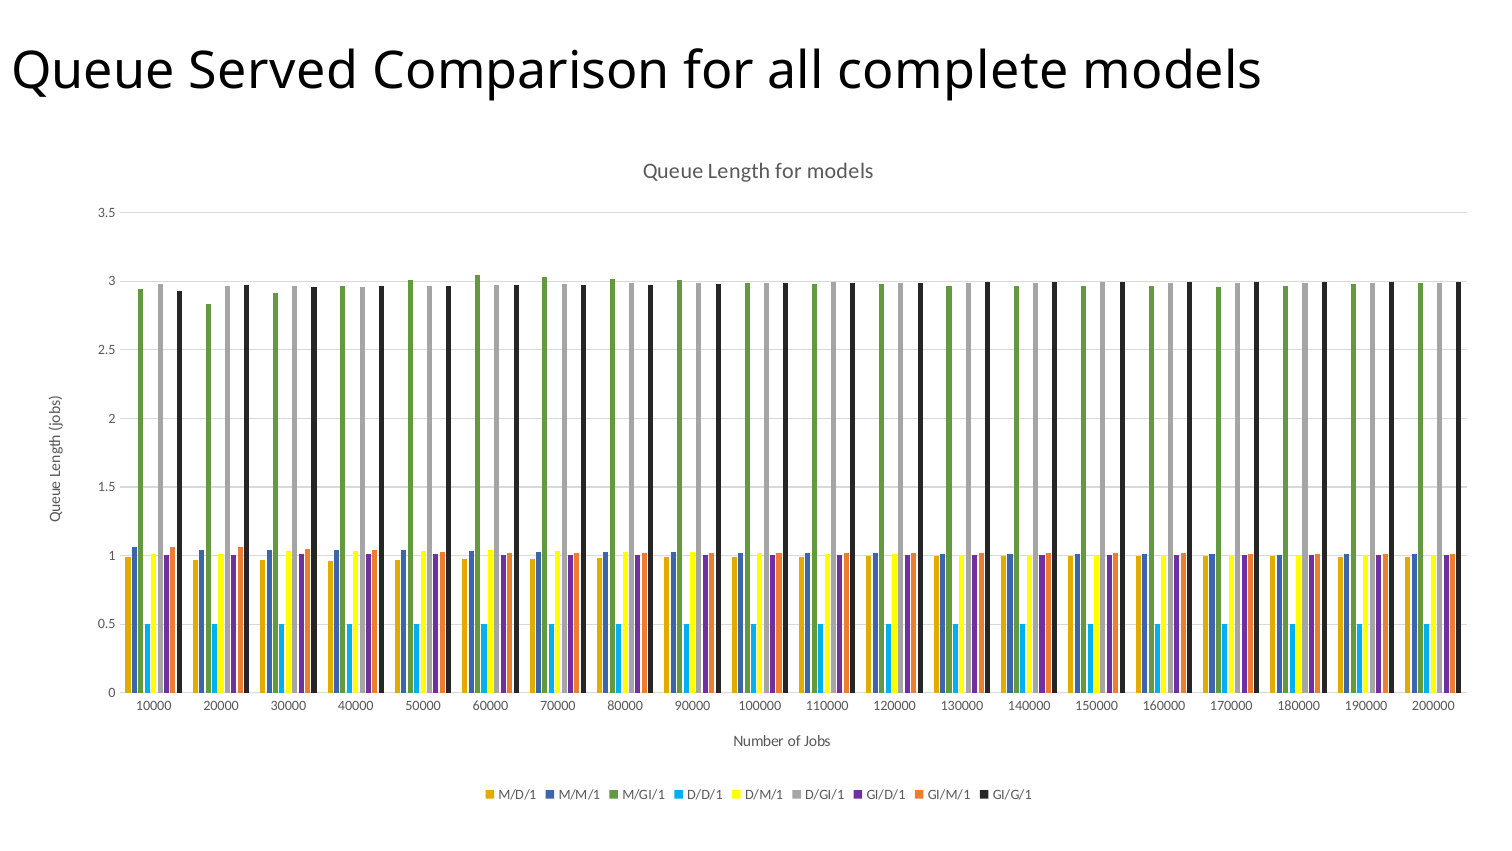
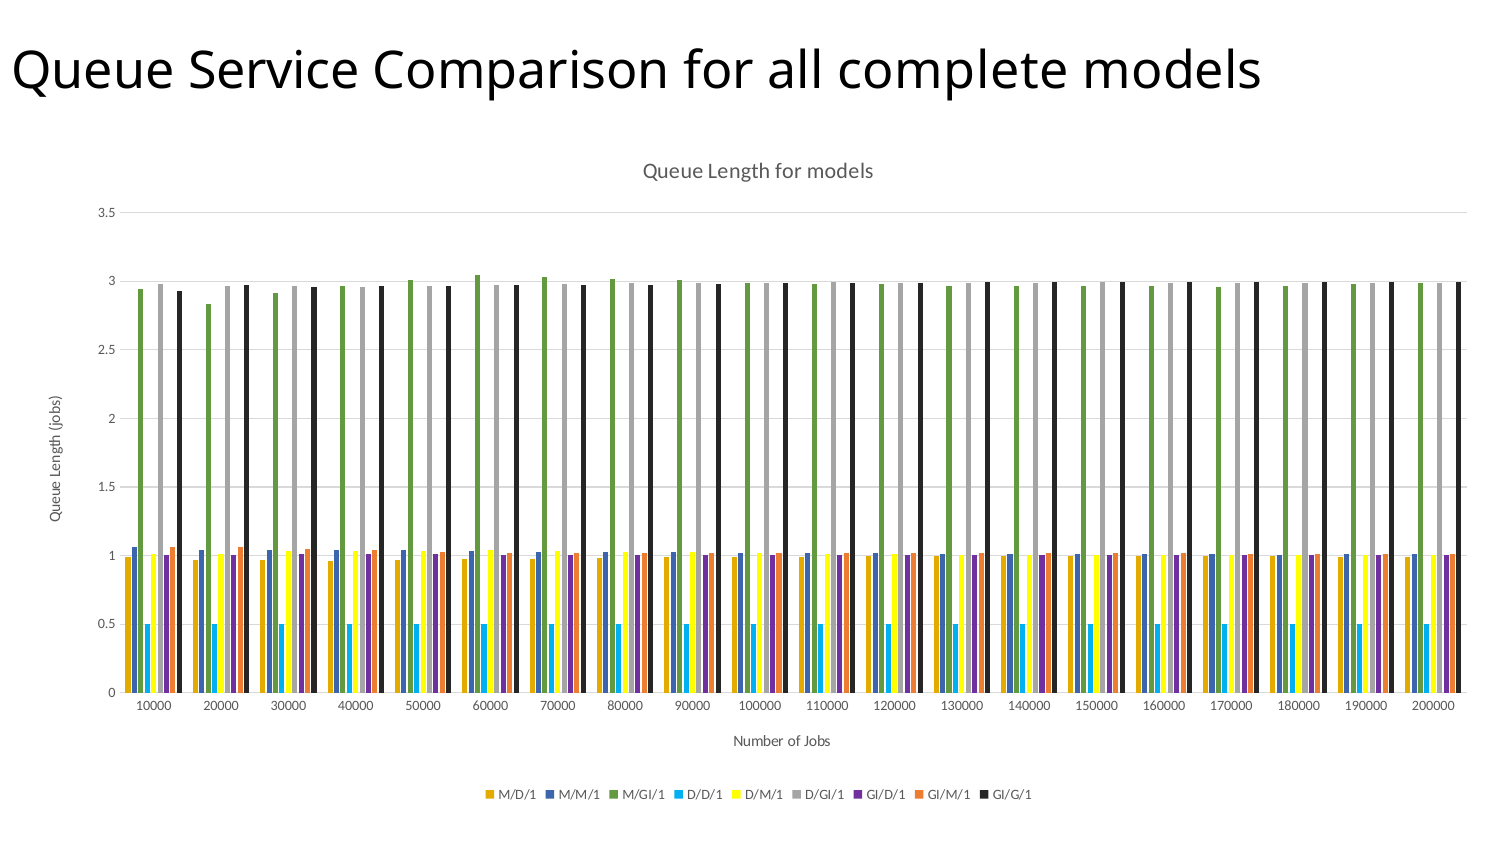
Served: Served -> Service (274, 71)
